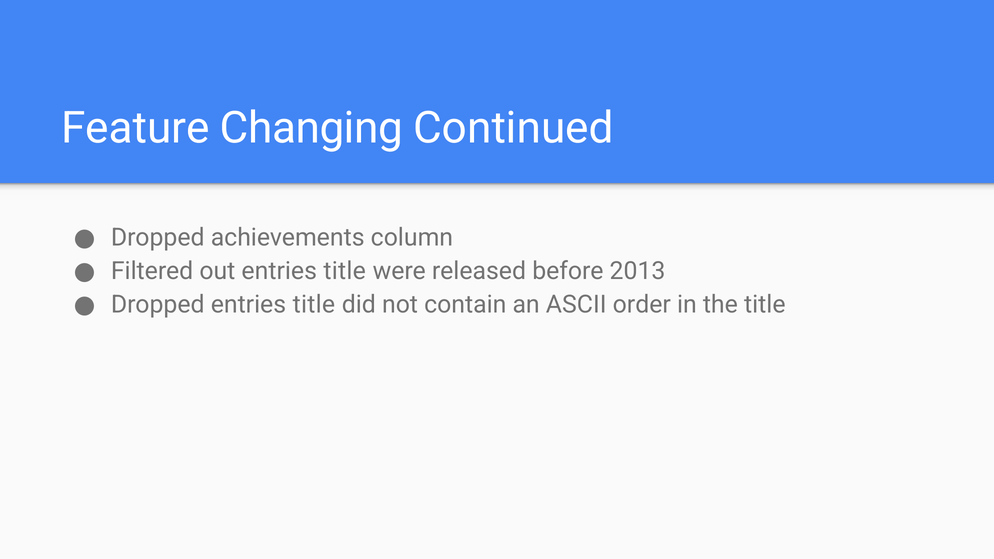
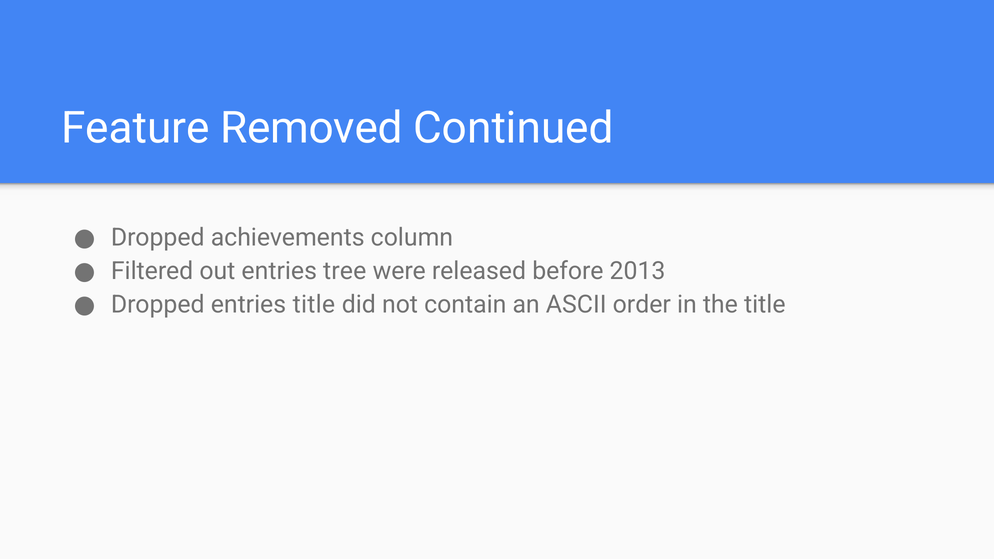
Changing: Changing -> Removed (311, 128)
out entries title: title -> tree (345, 271)
